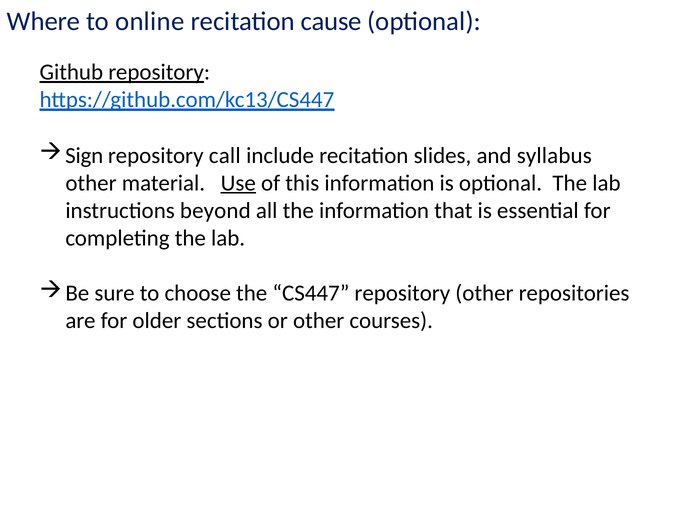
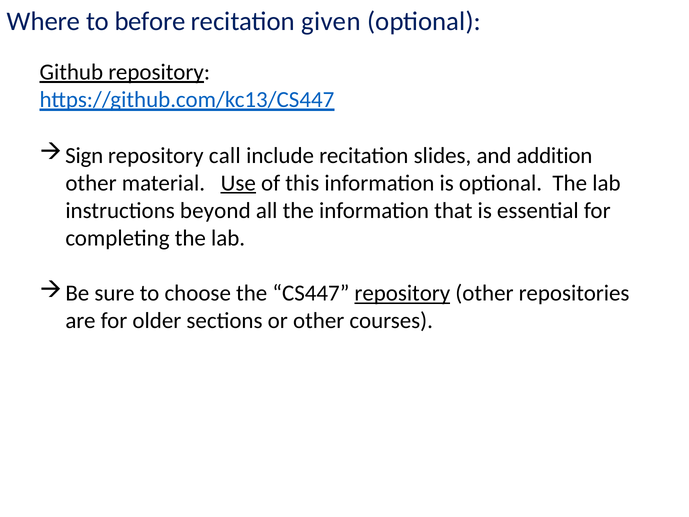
online: online -> before (150, 21)
cause: cause -> given (331, 21)
syllabus: syllabus -> addition (554, 155)
repository underline: none -> present (402, 293)
